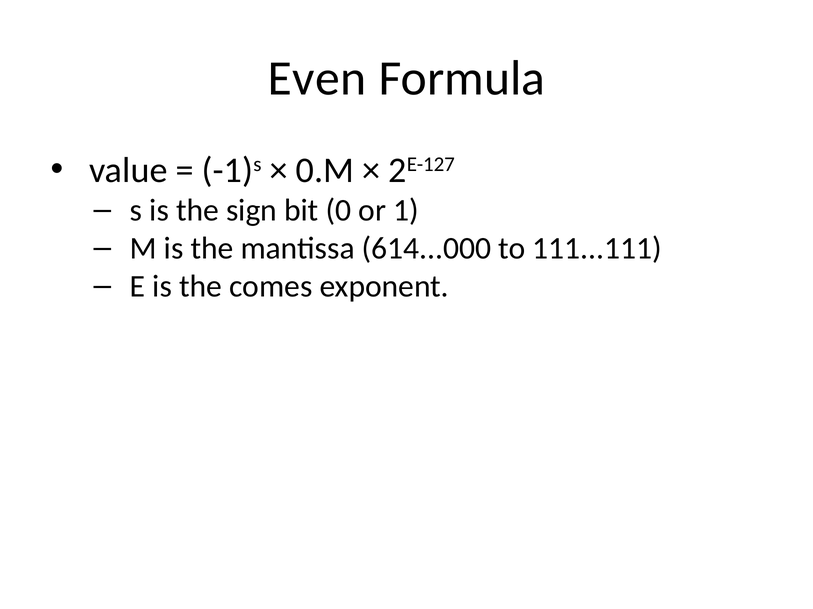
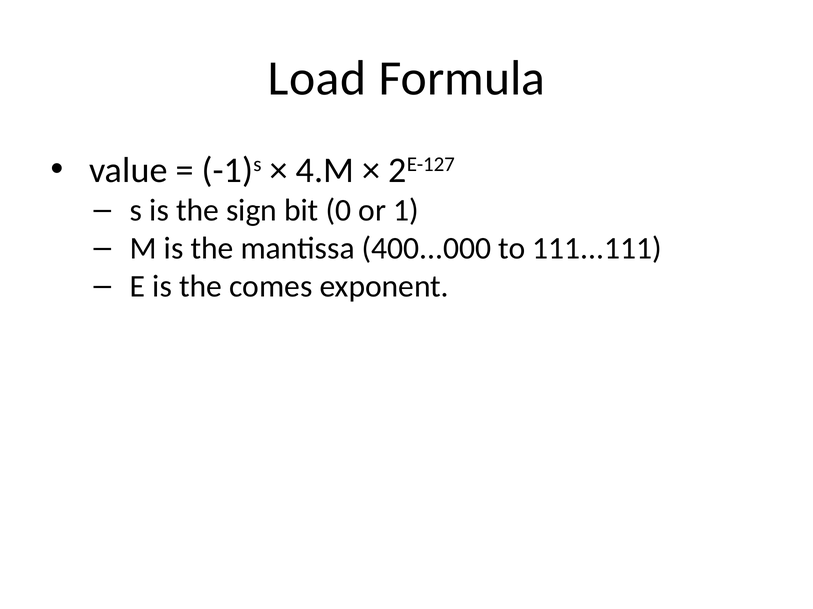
Even: Even -> Load (317, 79)
0.M: 0.M -> 4.M (325, 170)
614...000: 614...000 -> 400...000 (427, 249)
